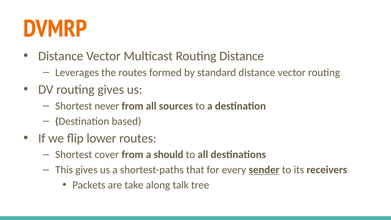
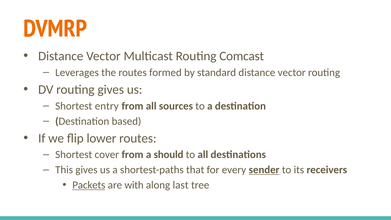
Routing Distance: Distance -> Comcast (242, 56)
never: never -> entry (107, 106)
Packets underline: none -> present (89, 185)
take: take -> with (134, 185)
talk: talk -> last (181, 185)
